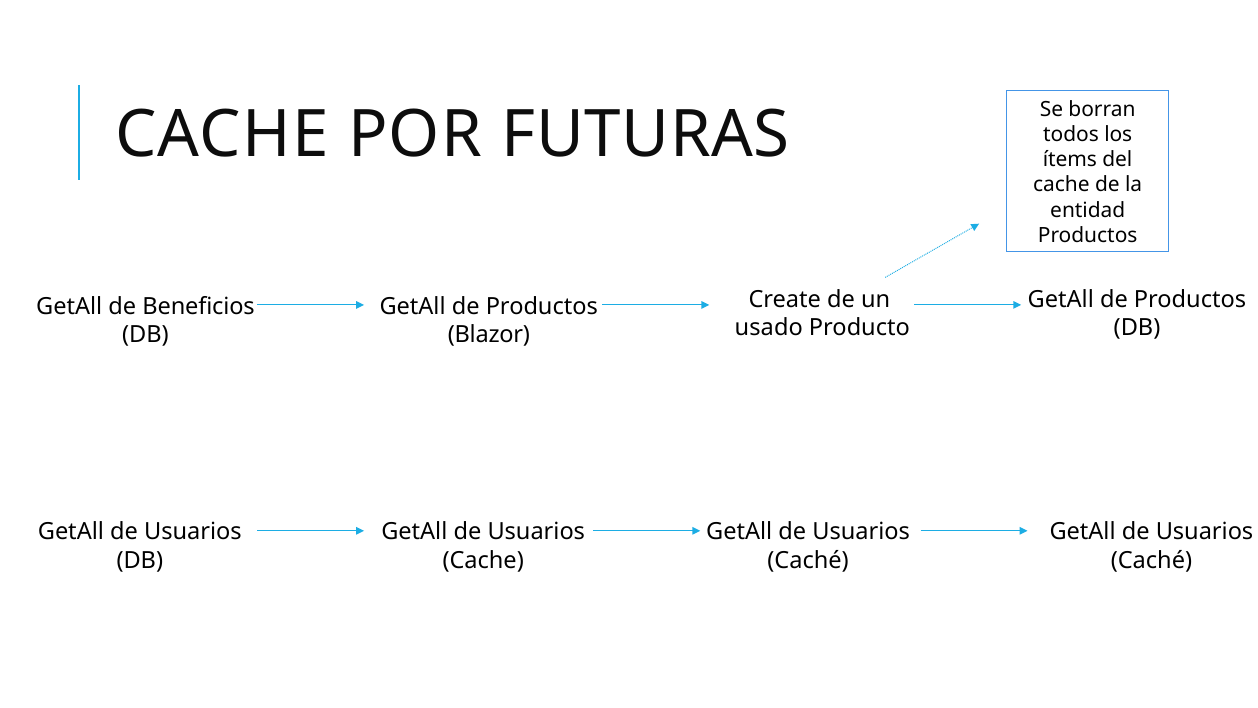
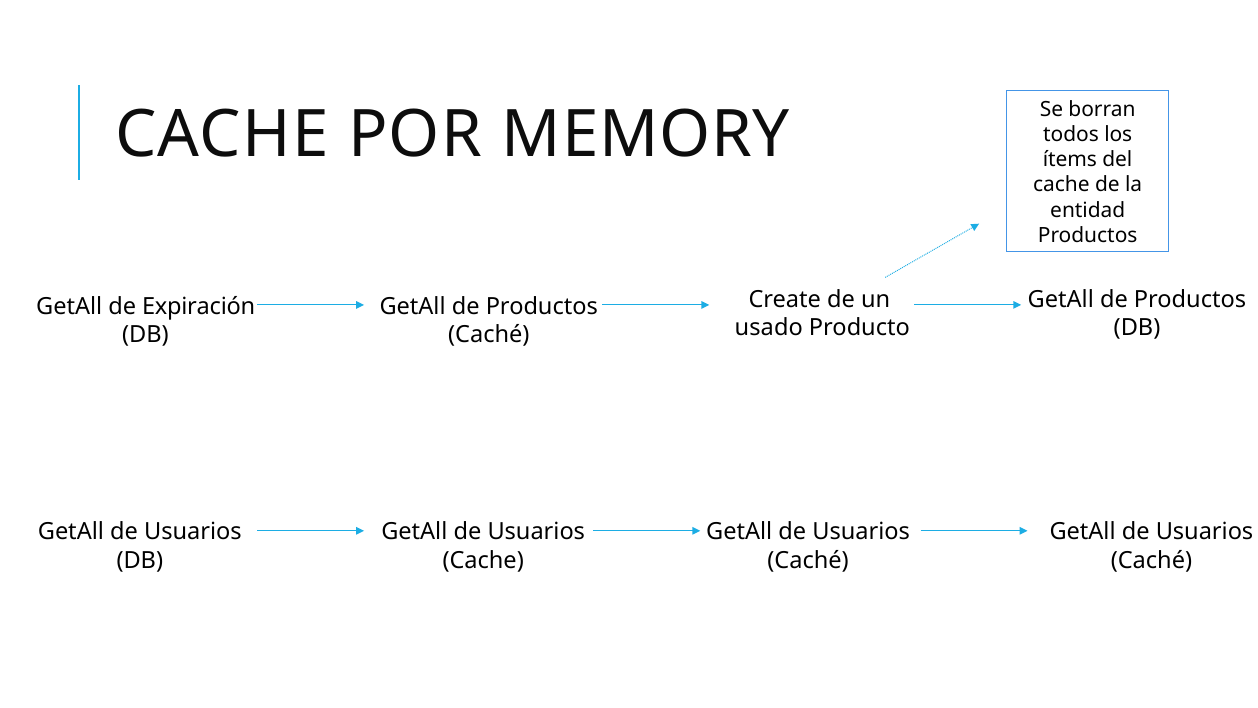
FUTURAS: FUTURAS -> MEMORY (646, 135)
Beneficios: Beneficios -> Expiración (199, 306)
Blazor: Blazor -> Caché (489, 334)
